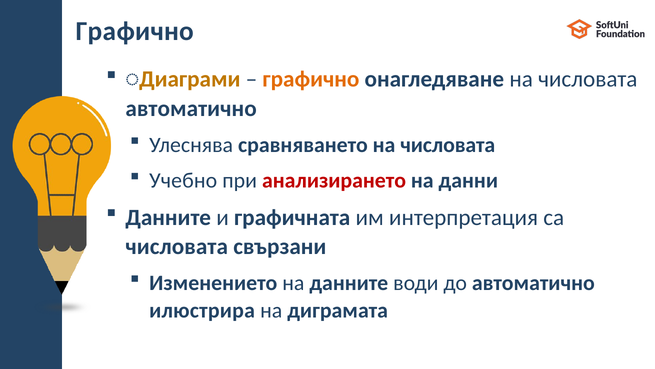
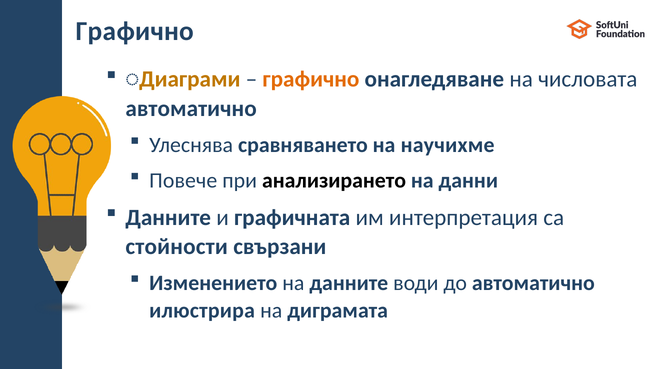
сравняването на числовата: числовата -> научихме (448, 145)
Учебно: Учебно -> Повече (183, 180)
анализирането colour: red -> black (334, 180)
числовата: числовата -> стойности (177, 246)
